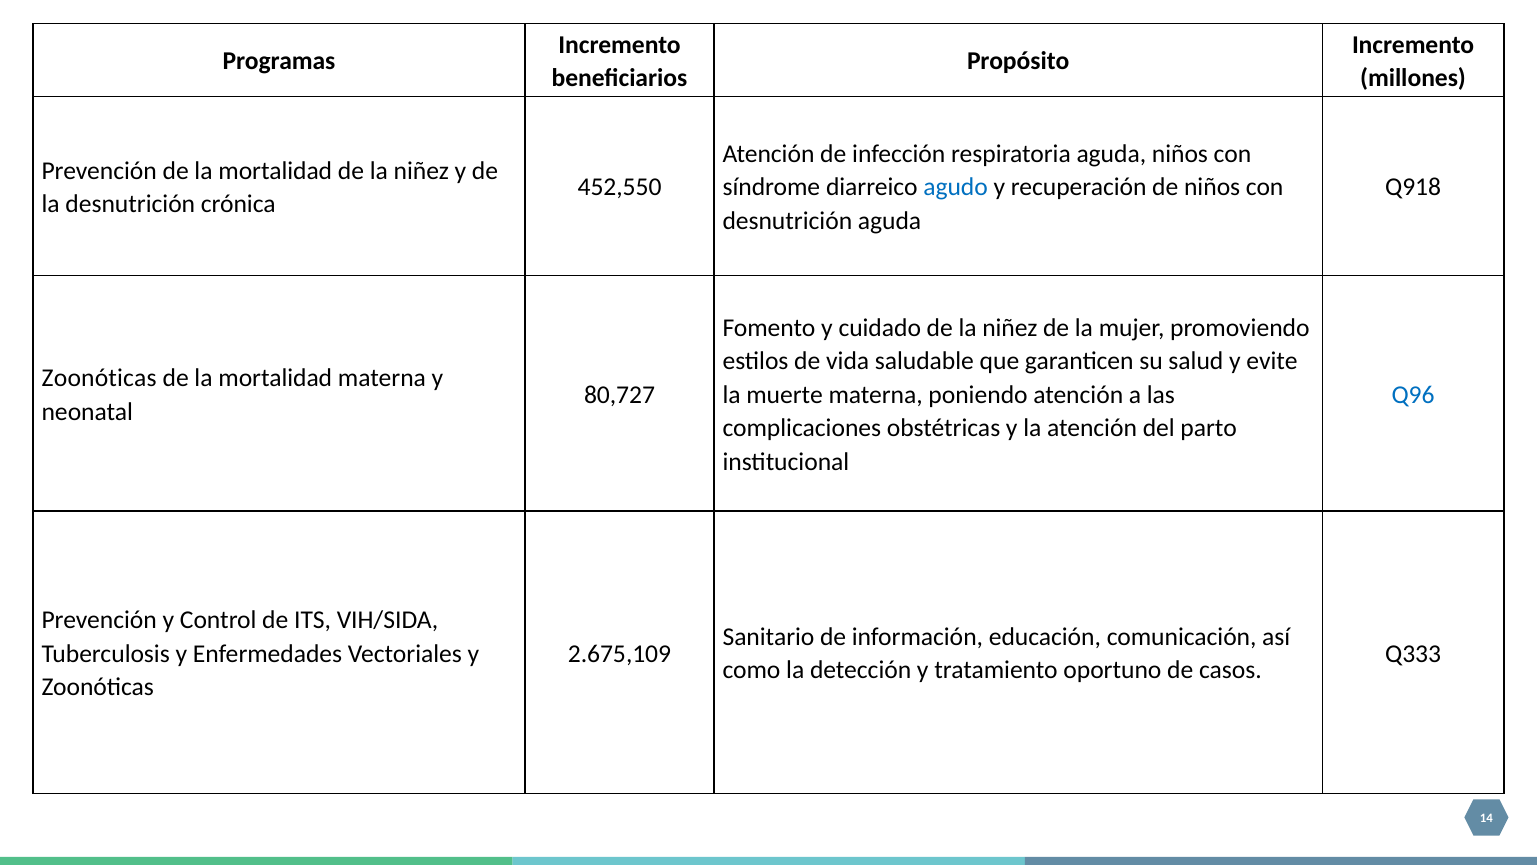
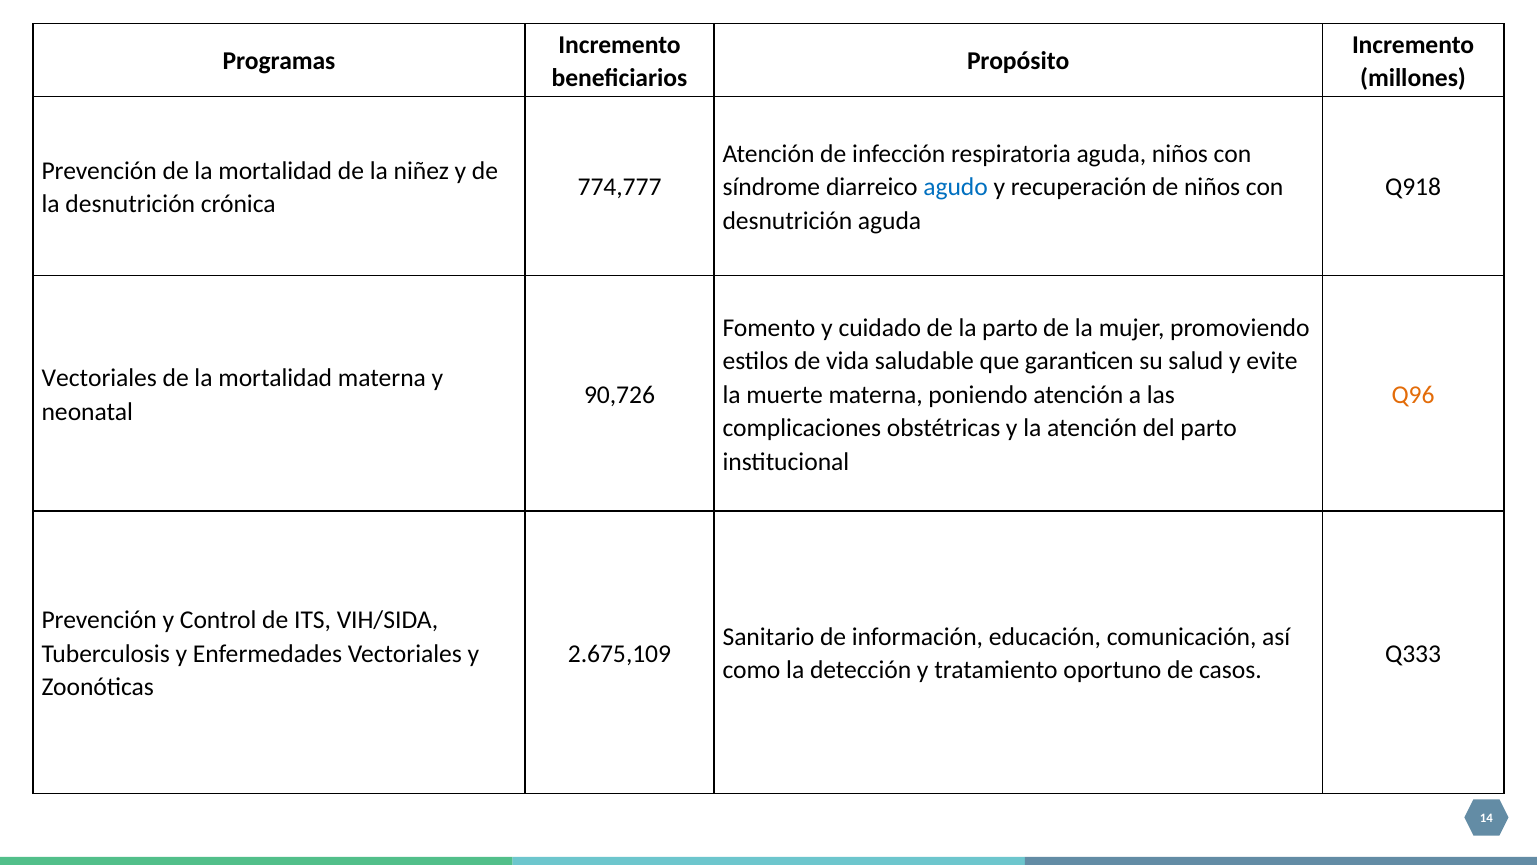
452,550: 452,550 -> 774,777 (620, 187)
cuidado de la niñez: niñez -> parto (1010, 328)
Zoonóticas: Zoonóticas -> Vectoriales (99, 378)
80,727: 80,727 -> 90,726 (620, 395)
Q96 colour: blue -> orange (1413, 395)
